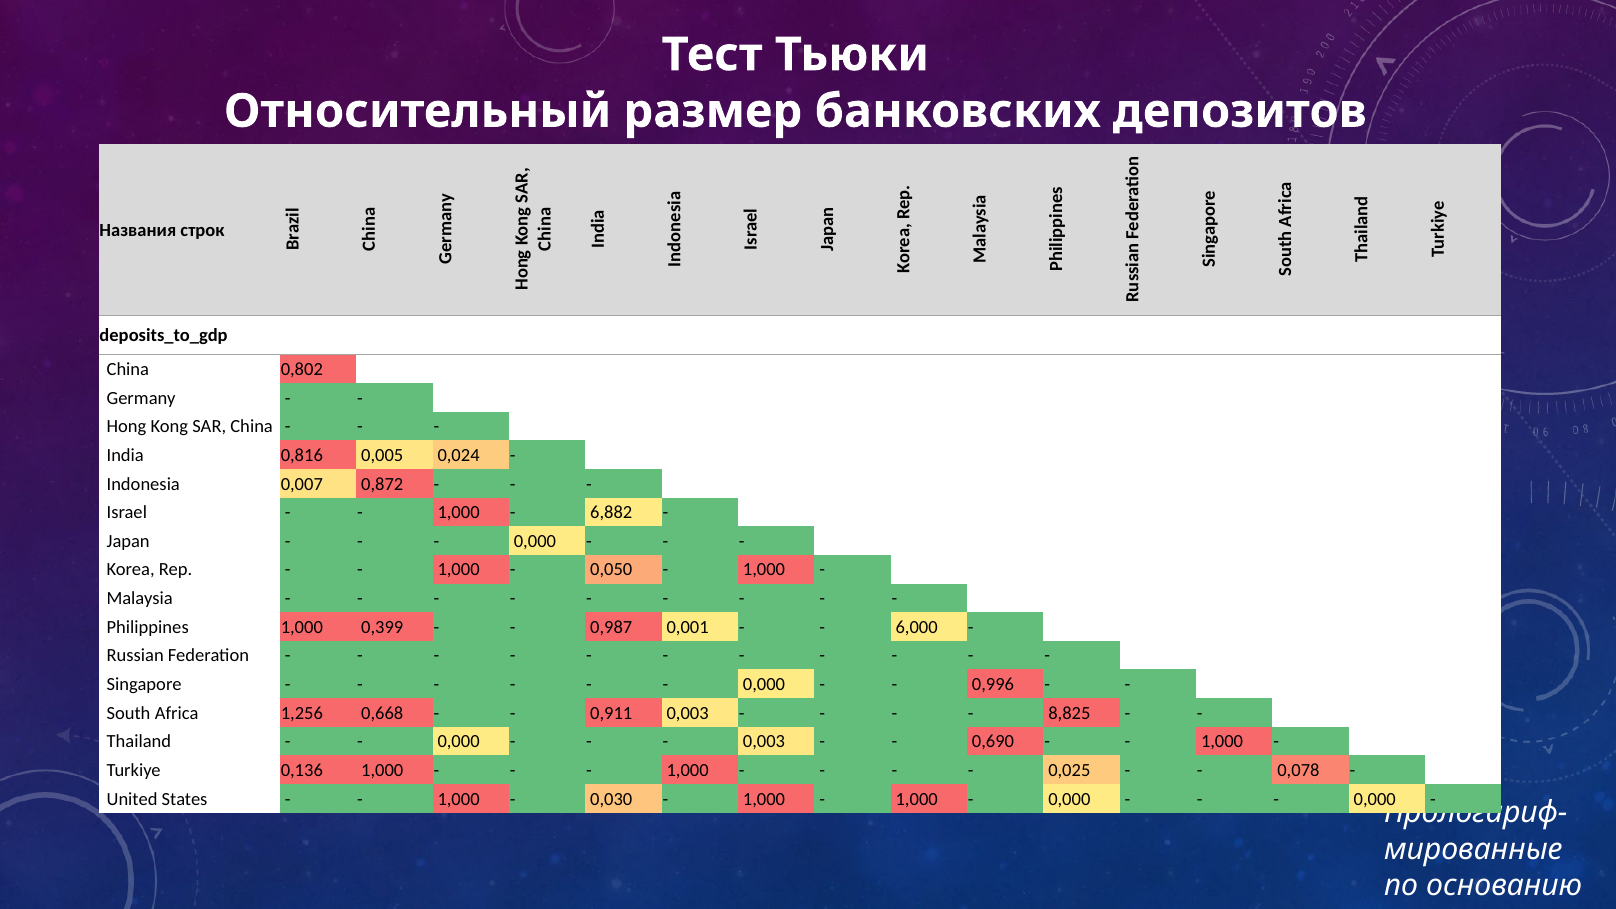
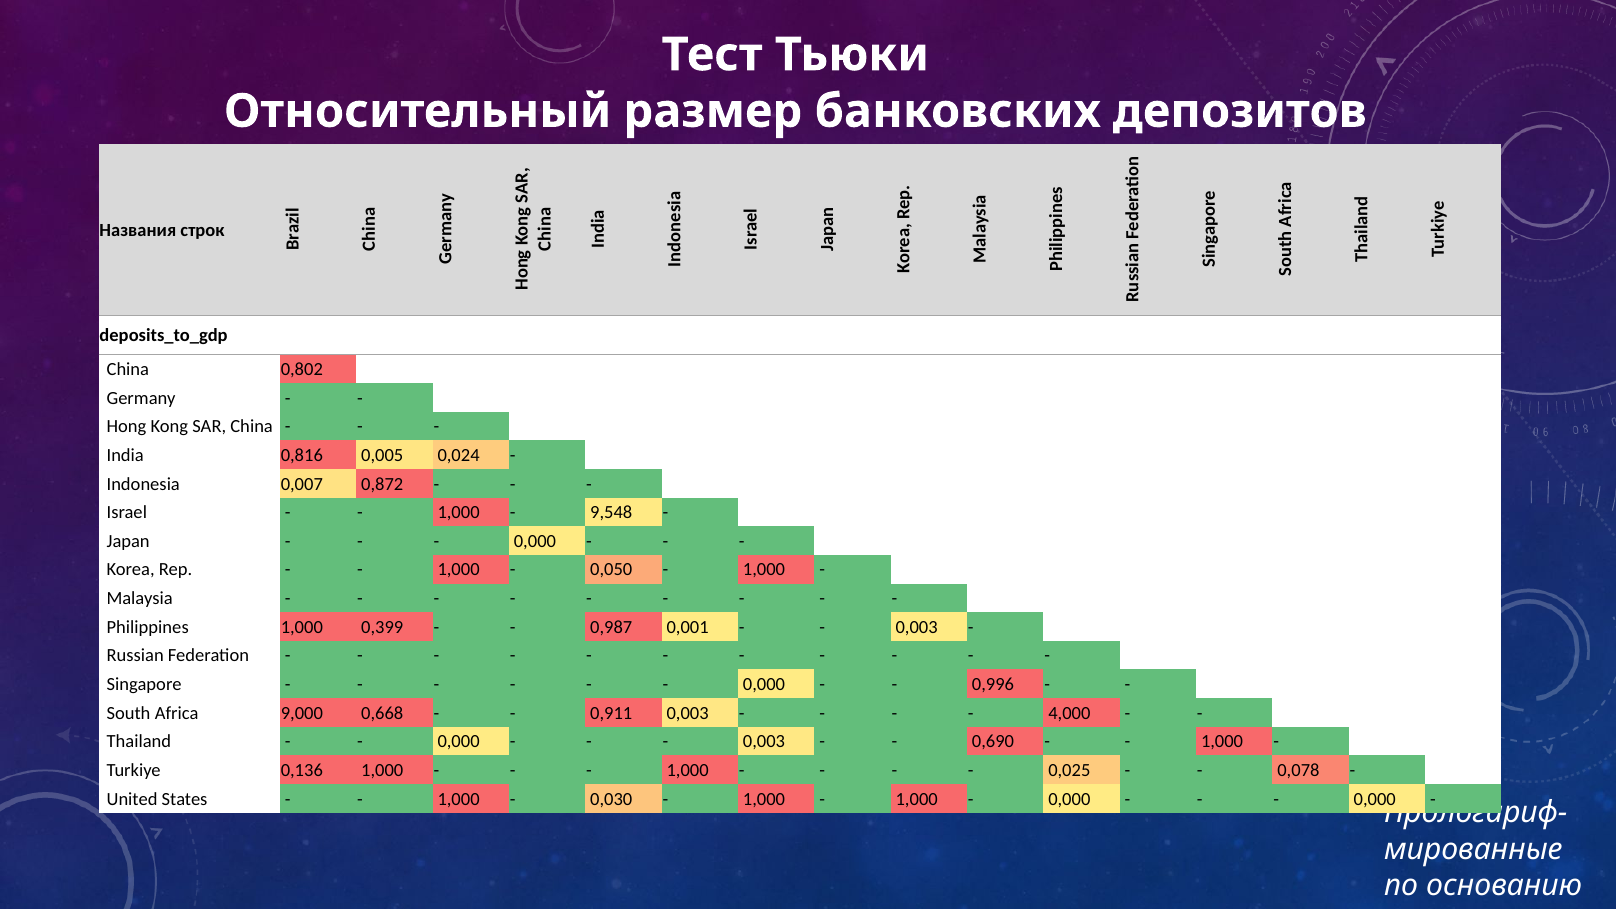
6,882: 6,882 -> 9,548 (611, 513)
6,000: 6,000 -> 0,003 (917, 627)
1,256: 1,256 -> 9,000 (302, 713)
8,825: 8,825 -> 4,000 (1069, 713)
